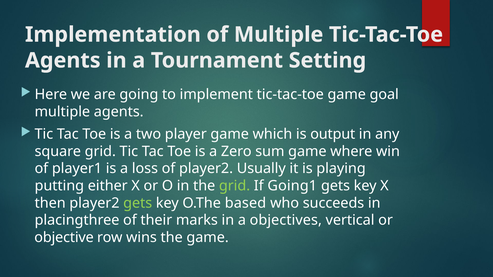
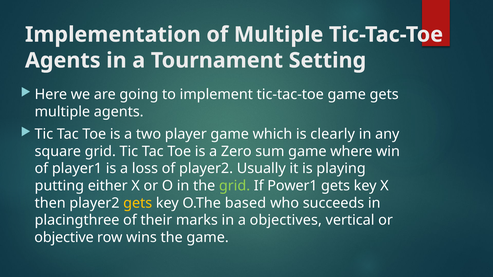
game goal: goal -> gets (384, 95)
output: output -> clearly (333, 134)
Going1: Going1 -> Power1 (292, 186)
gets colour: light green -> yellow (138, 203)
